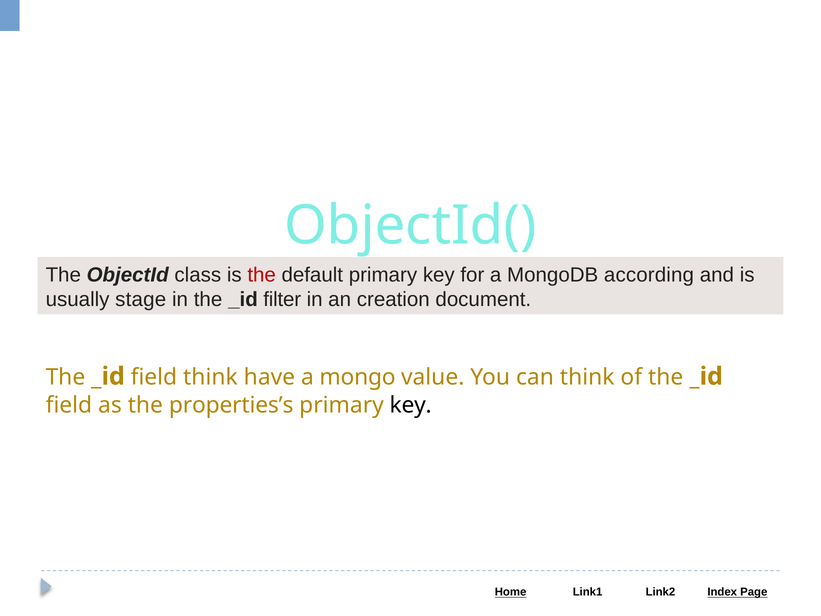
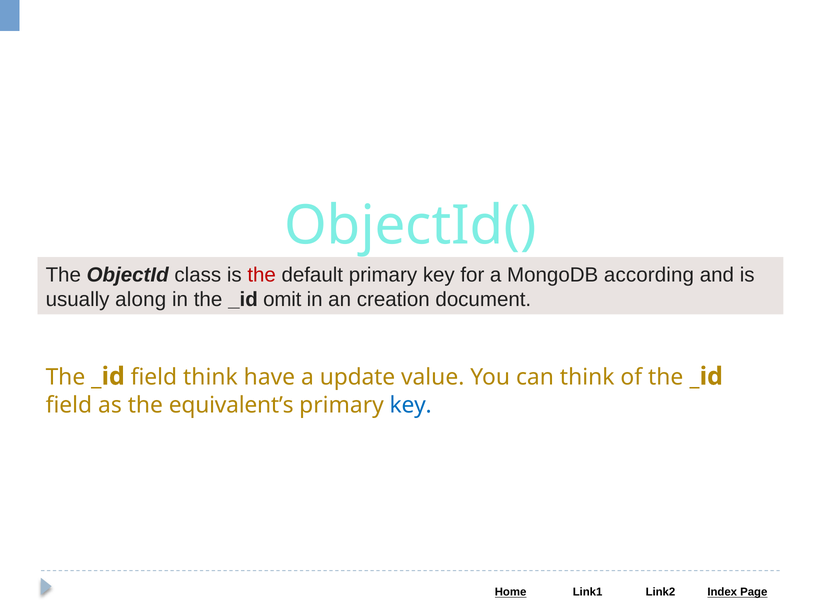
stage: stage -> along (141, 299)
filter: filter -> omit (282, 299)
mongo: mongo -> update (358, 377)
properties’s: properties’s -> equivalent’s (231, 405)
key colour: black -> blue (411, 405)
